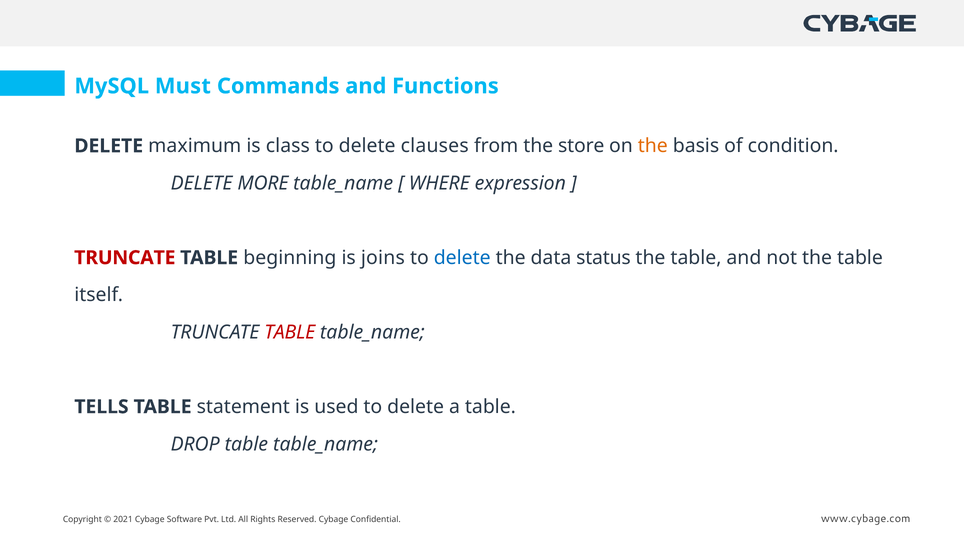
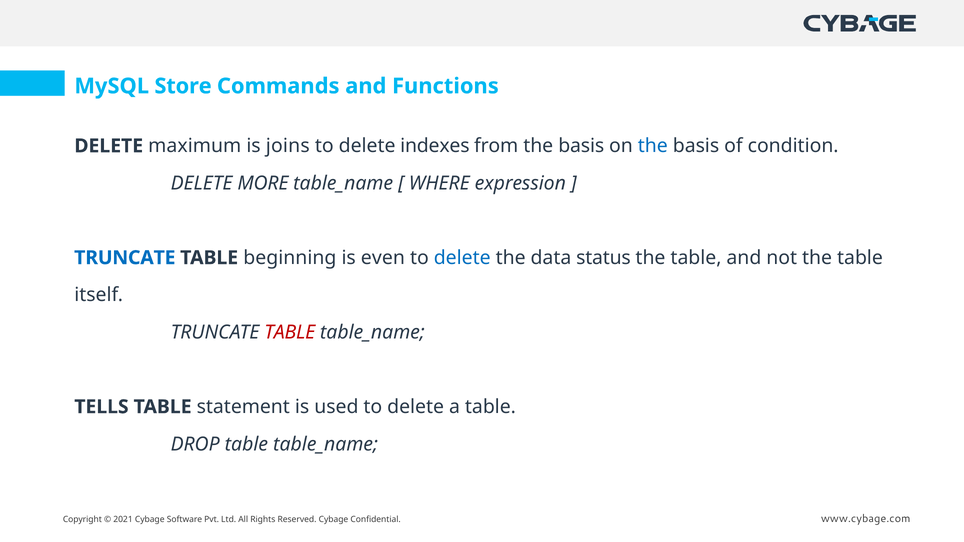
Must: Must -> Store (183, 86)
class: class -> joins (288, 146)
clauses: clauses -> indexes (435, 146)
from the store: store -> basis (581, 146)
the colour: orange -> blue (653, 146)
TRUNCATE colour: red -> blue (125, 258)
joins: joins -> even (383, 258)
